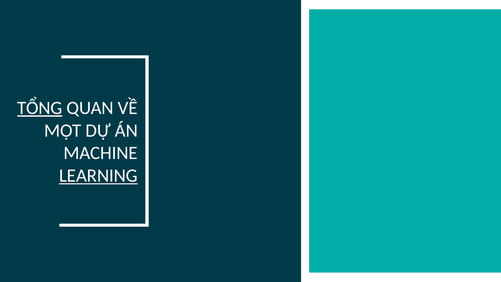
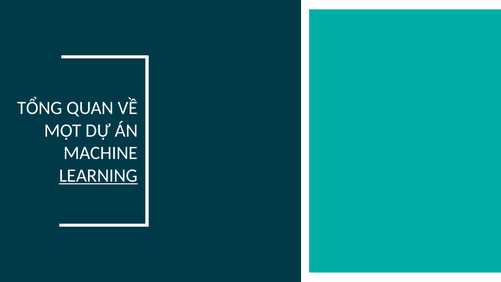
TỔNG underline: present -> none (40, 108)
